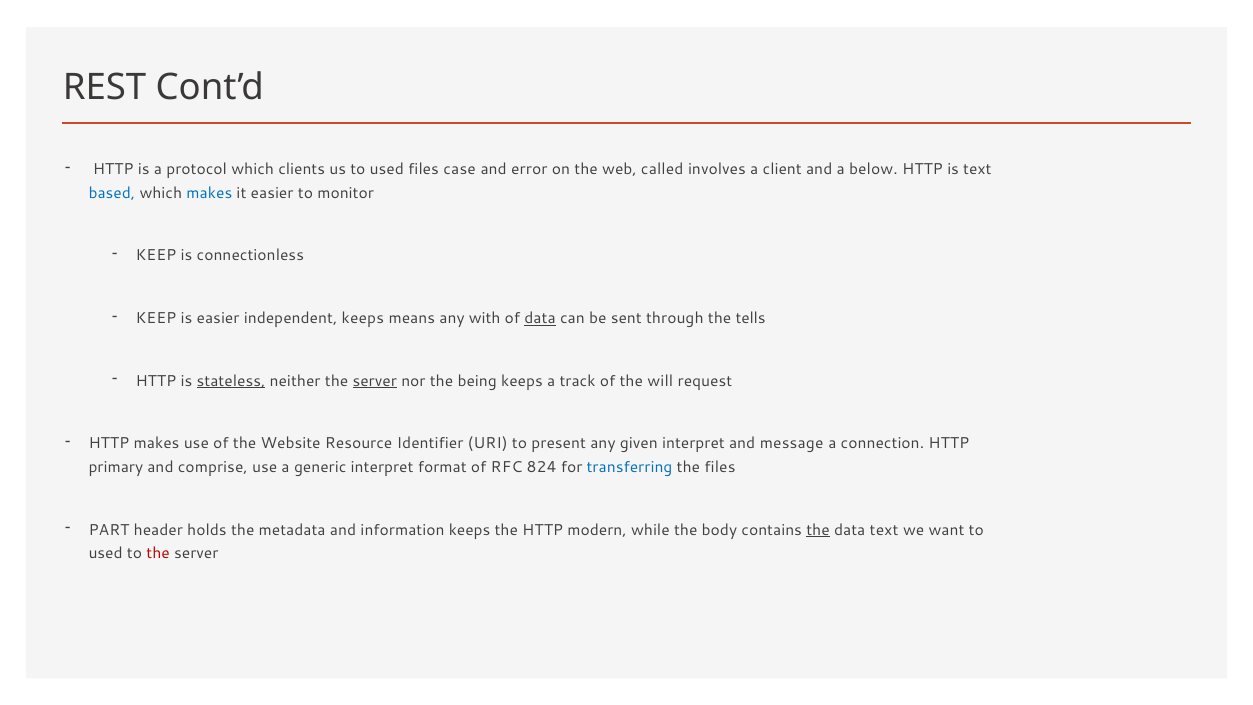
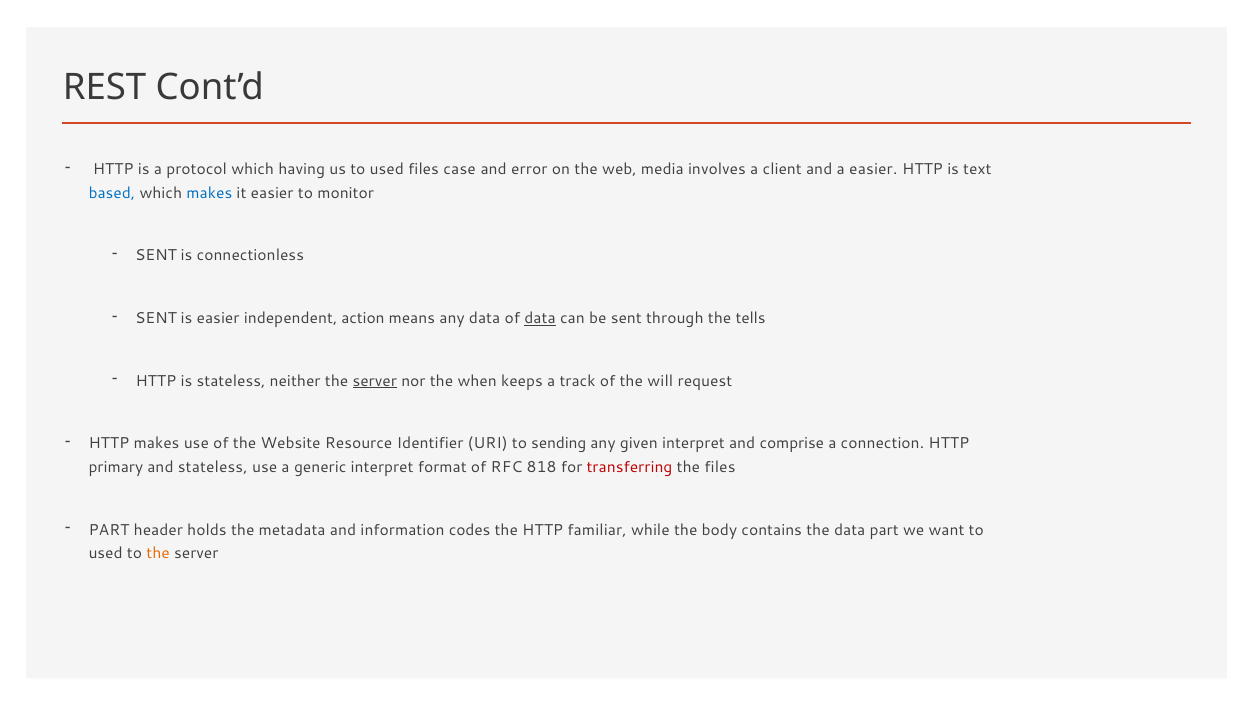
clients: clients -> having (302, 169)
called: called -> media (662, 169)
a below: below -> easier (873, 169)
KEEP: KEEP -> SENT (156, 256)
KEEP: KEEP -> SENT (156, 318)
independent keeps: keeps -> action (363, 318)
any with: with -> data (485, 318)
stateless underline: present -> none (231, 381)
being: being -> when (477, 381)
present: present -> sending (559, 444)
message: message -> comprise (792, 444)
and comprise: comprise -> stateless (213, 467)
824: 824 -> 818 (542, 467)
transferring colour: blue -> red (630, 467)
information keeps: keeps -> codes (470, 530)
modern: modern -> familiar (597, 530)
the underline: present -> none (818, 530)
data text: text -> part (884, 530)
the colour: red -> orange (158, 553)
